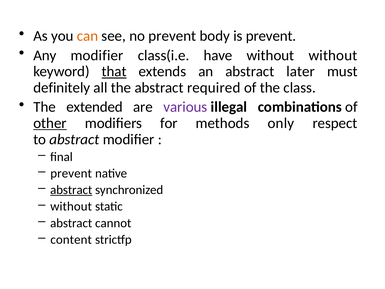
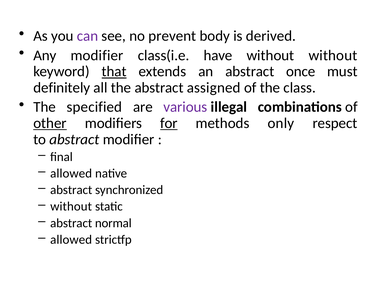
can colour: orange -> purple (87, 36)
is prevent: prevent -> derived (271, 36)
later: later -> once (301, 71)
required: required -> assigned (214, 88)
extended: extended -> specified (94, 107)
for underline: none -> present (169, 123)
prevent: prevent -> allowed (71, 173)
abstract underline: present -> none (71, 190)
cannot: cannot -> normal (113, 223)
content: content -> allowed (71, 239)
